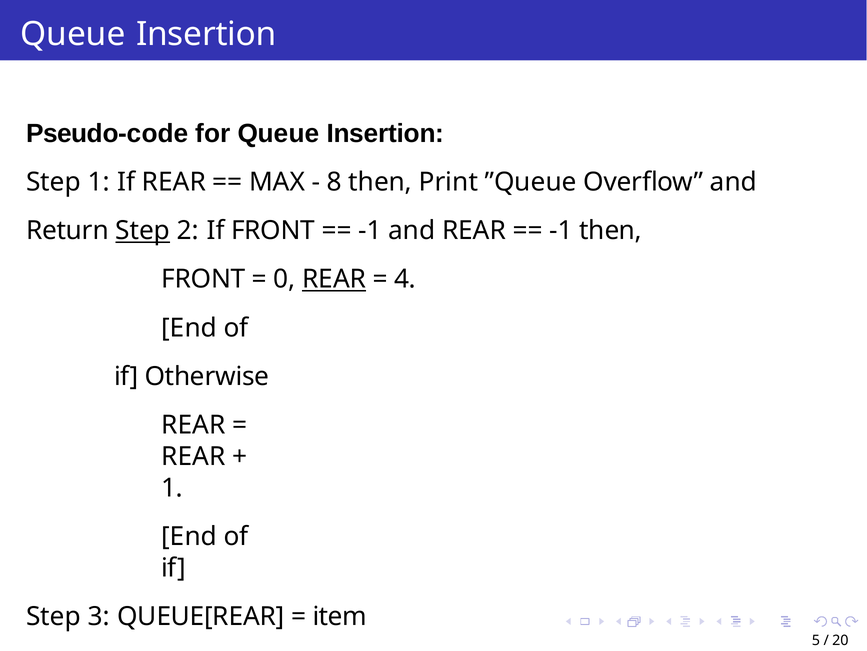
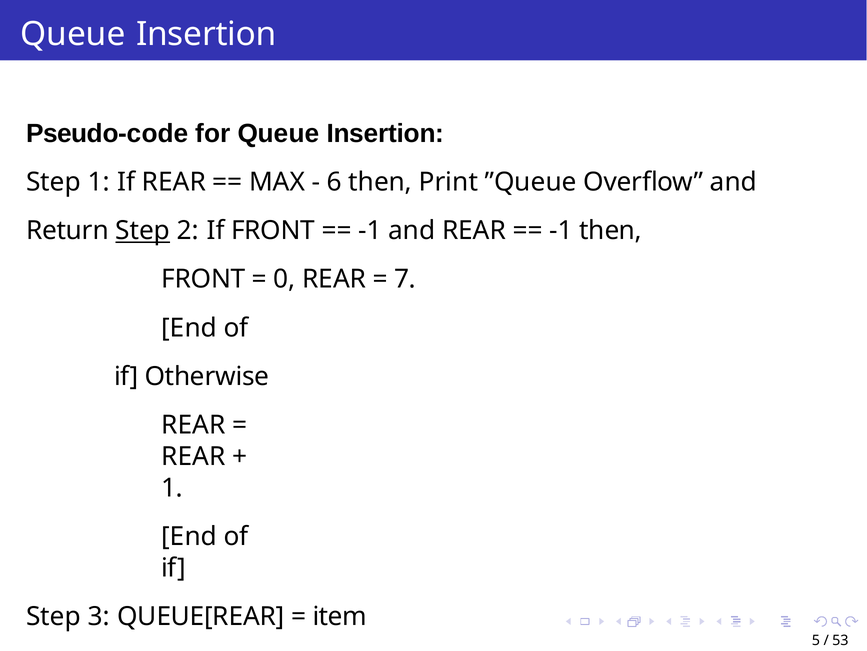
8: 8 -> 6 (334, 182)
REAR underline: present -> none (334, 279)
4: 4 -> 7 (405, 279)
20: 20 -> 53 (840, 640)
